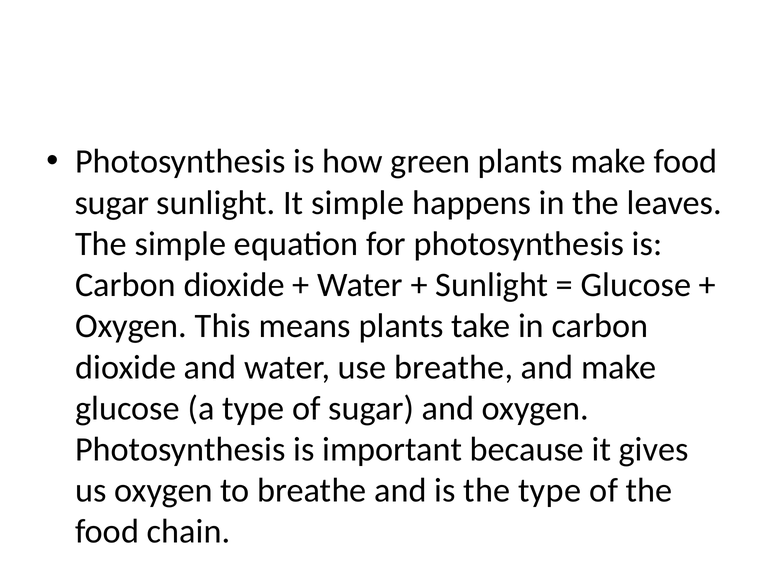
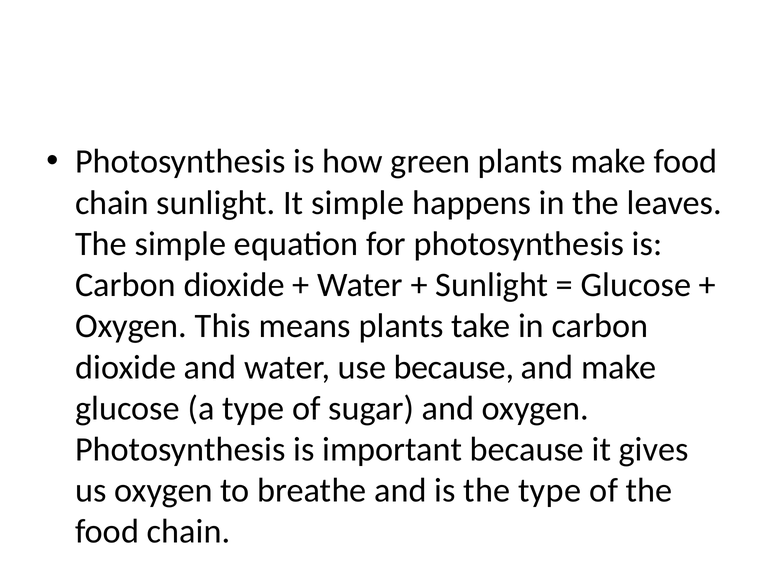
sugar: sugar -> chain (112, 203)
use breathe: breathe -> because (454, 367)
